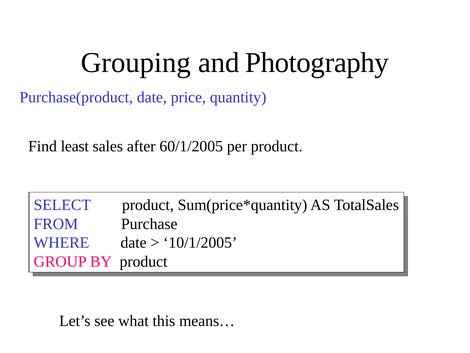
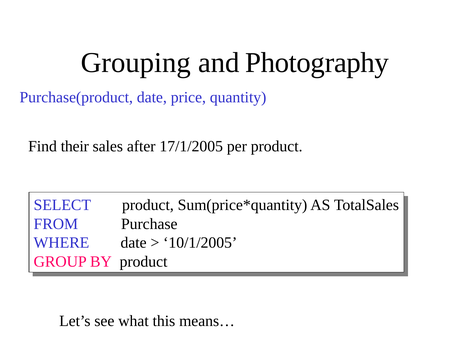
least: least -> their (75, 146)
60/1/2005: 60/1/2005 -> 17/1/2005 (191, 146)
